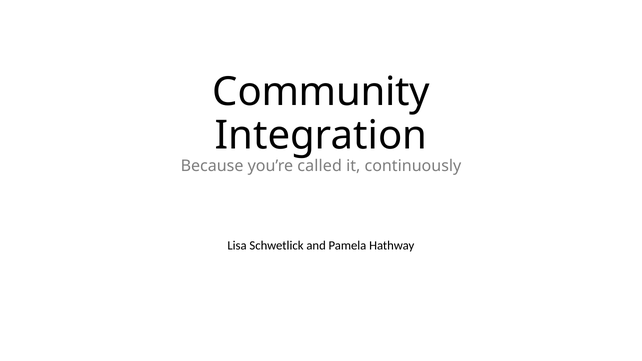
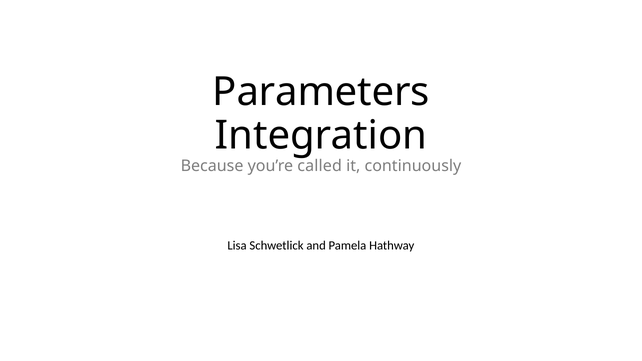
Community: Community -> Parameters (321, 92)
